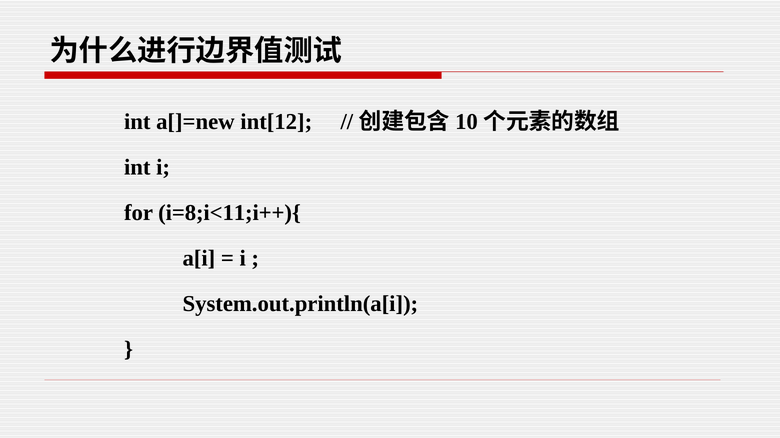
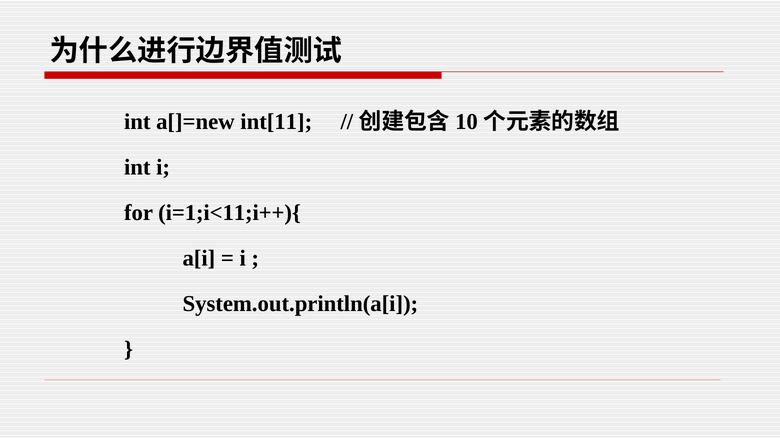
int[12: int[12 -> int[11 (276, 122)
i=8;i<11;i++){: i=8;i<11;i++){ -> i=1;i<11;i++){ (230, 213)
